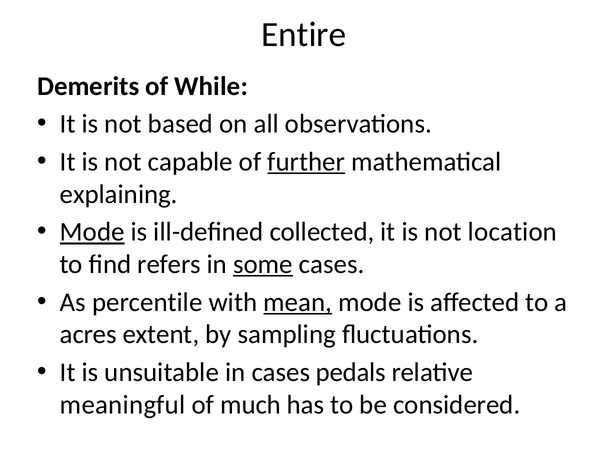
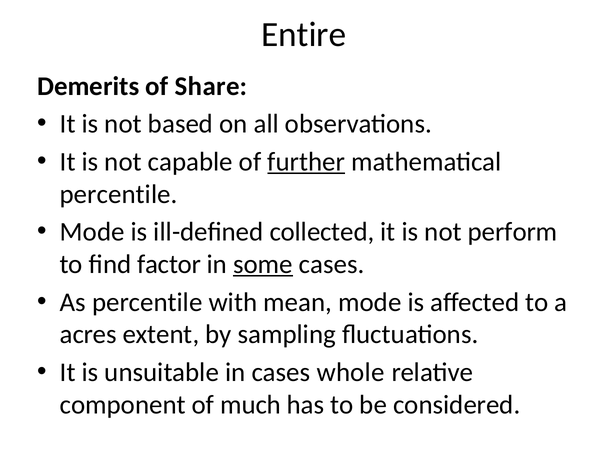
While: While -> Share (211, 86)
explaining: explaining -> percentile (119, 194)
Mode underline: present -> none (92, 232)
location: location -> perform (513, 232)
refers: refers -> factor (169, 264)
mean underline: present -> none (298, 302)
pedals: pedals -> whole (351, 372)
meaningful: meaningful -> component (123, 404)
